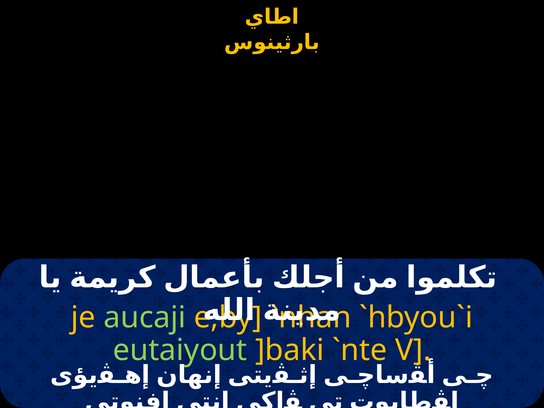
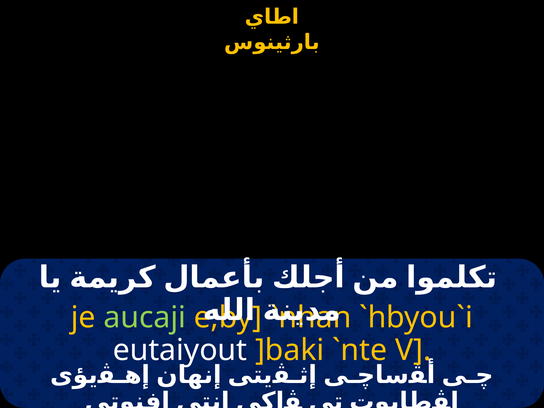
eutaiyout colour: light green -> white (180, 350)
